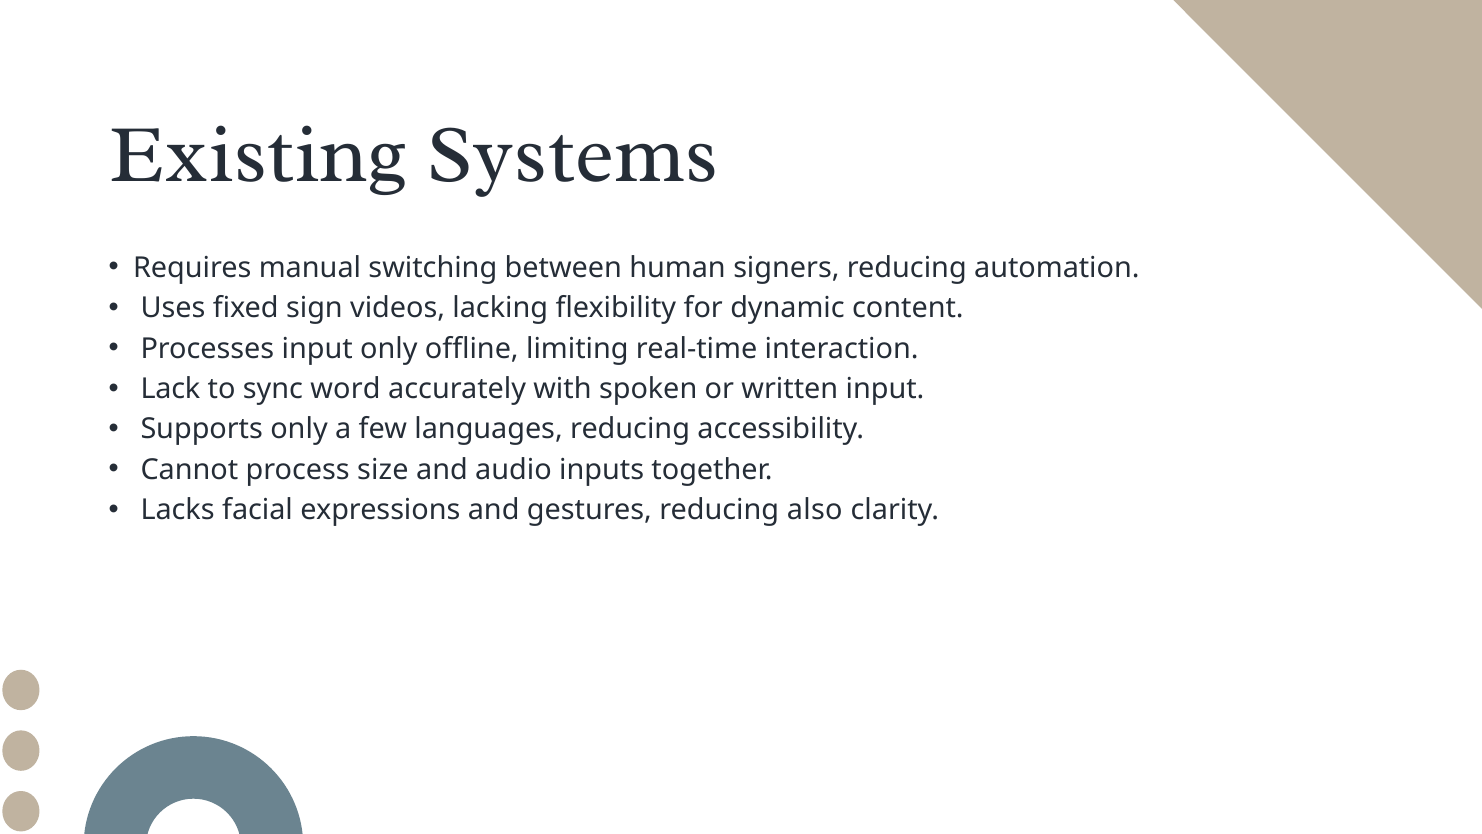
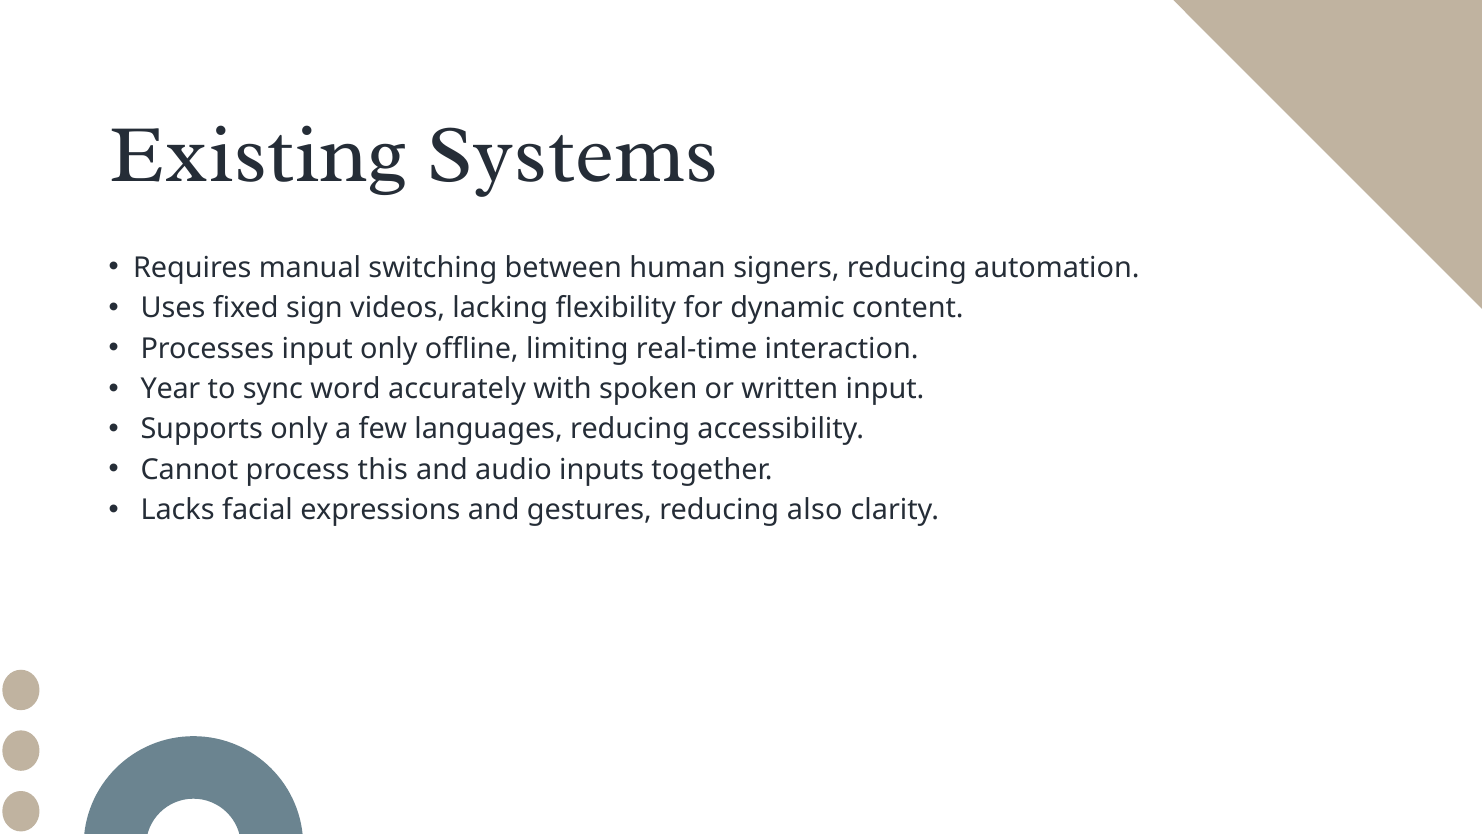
Lack: Lack -> Year (170, 389)
size: size -> this (383, 470)
